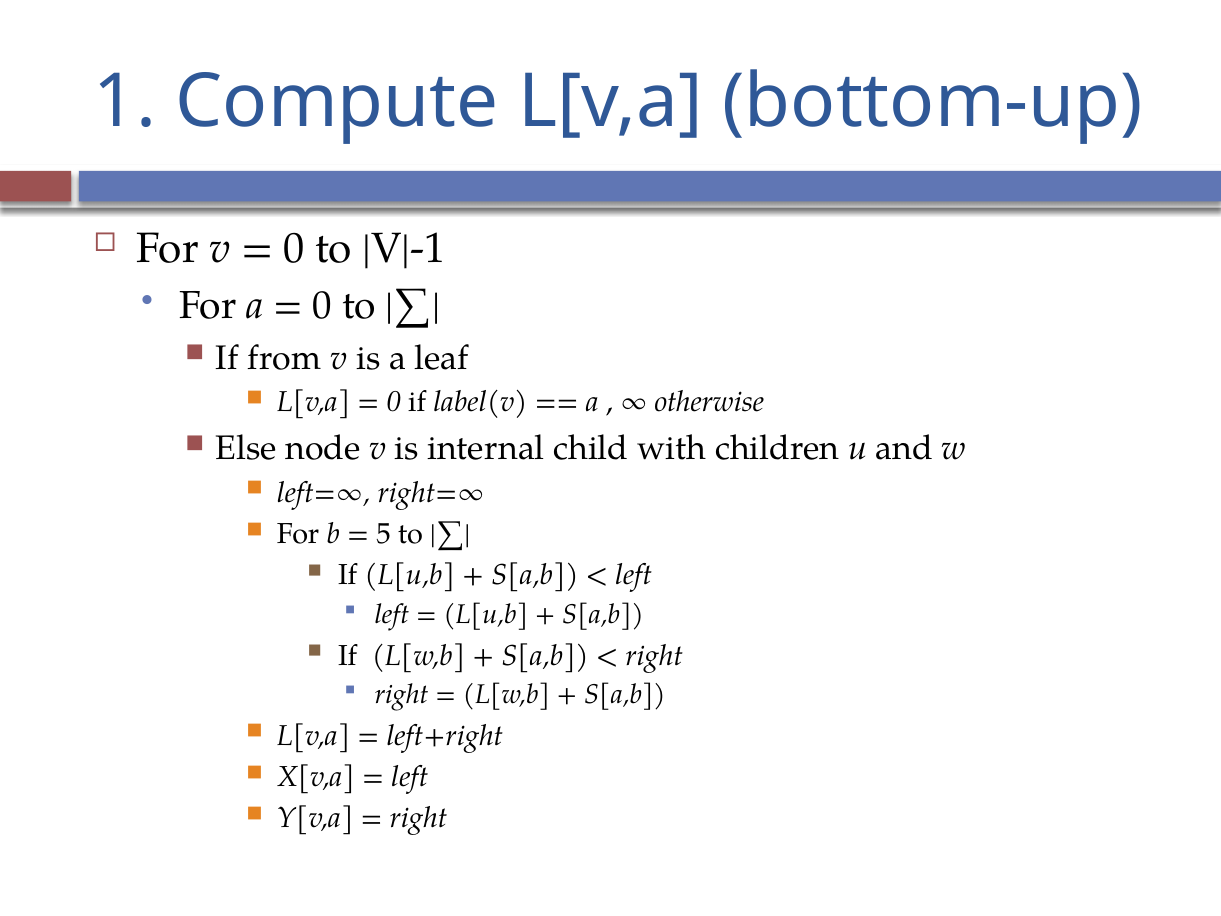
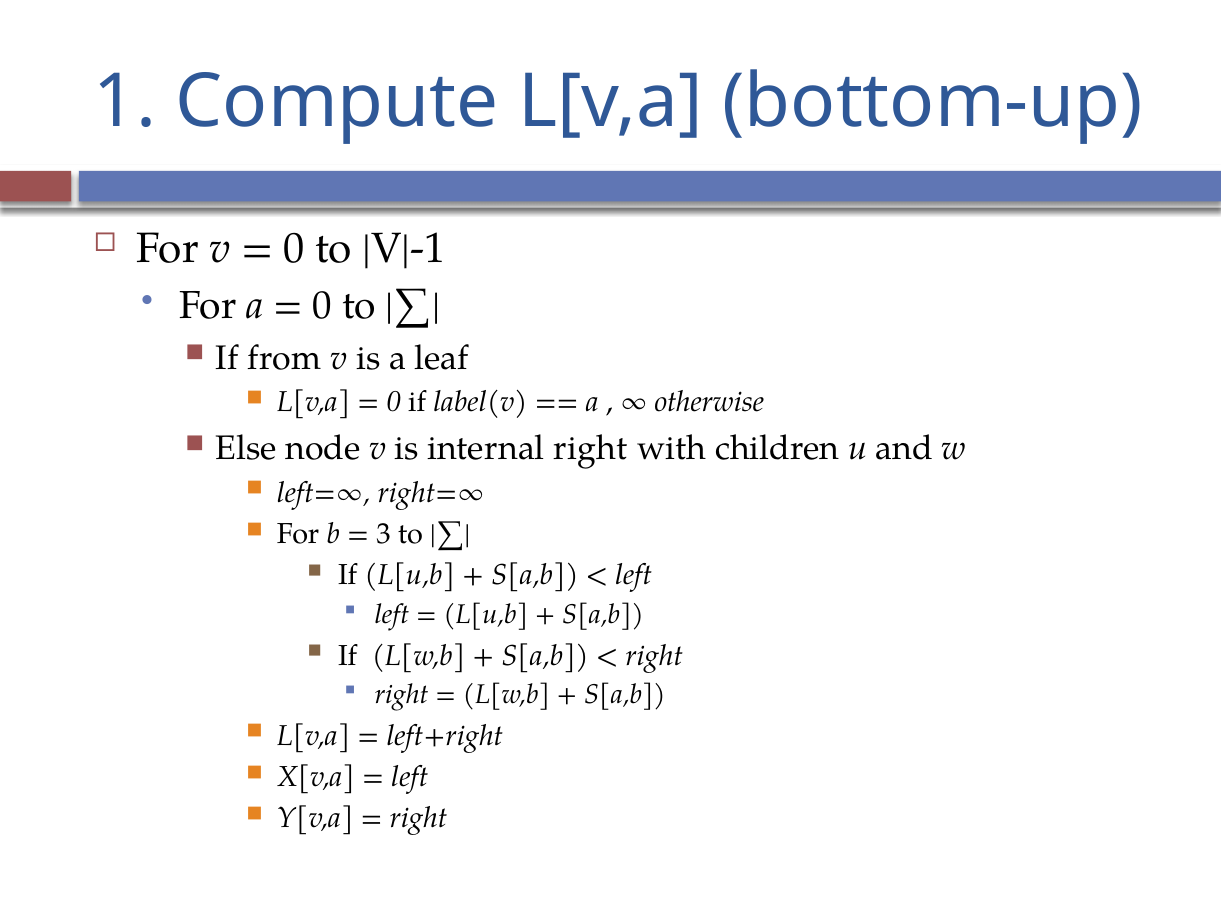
internal child: child -> right (591, 448)
5: 5 -> 3 (383, 534)
